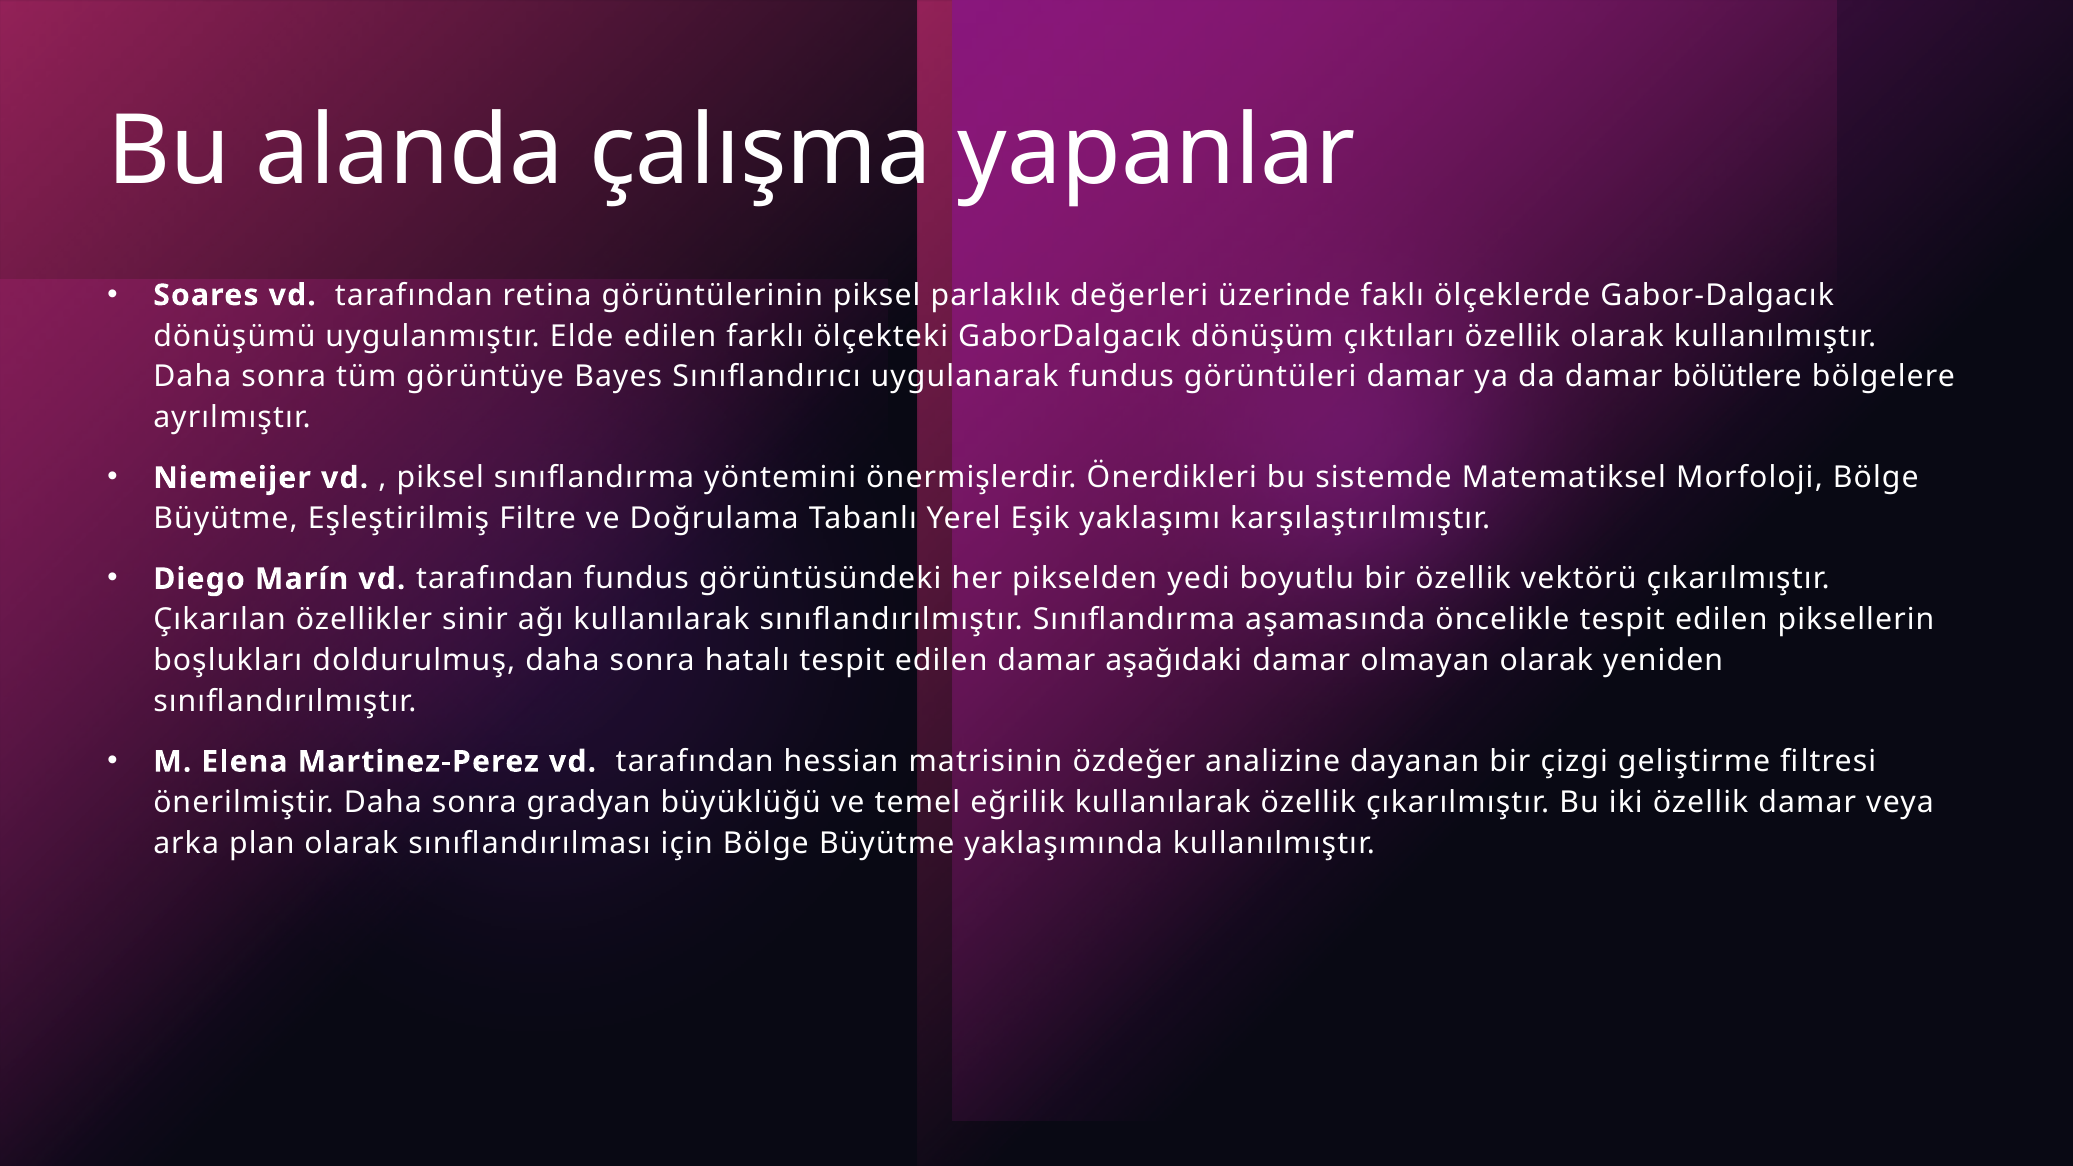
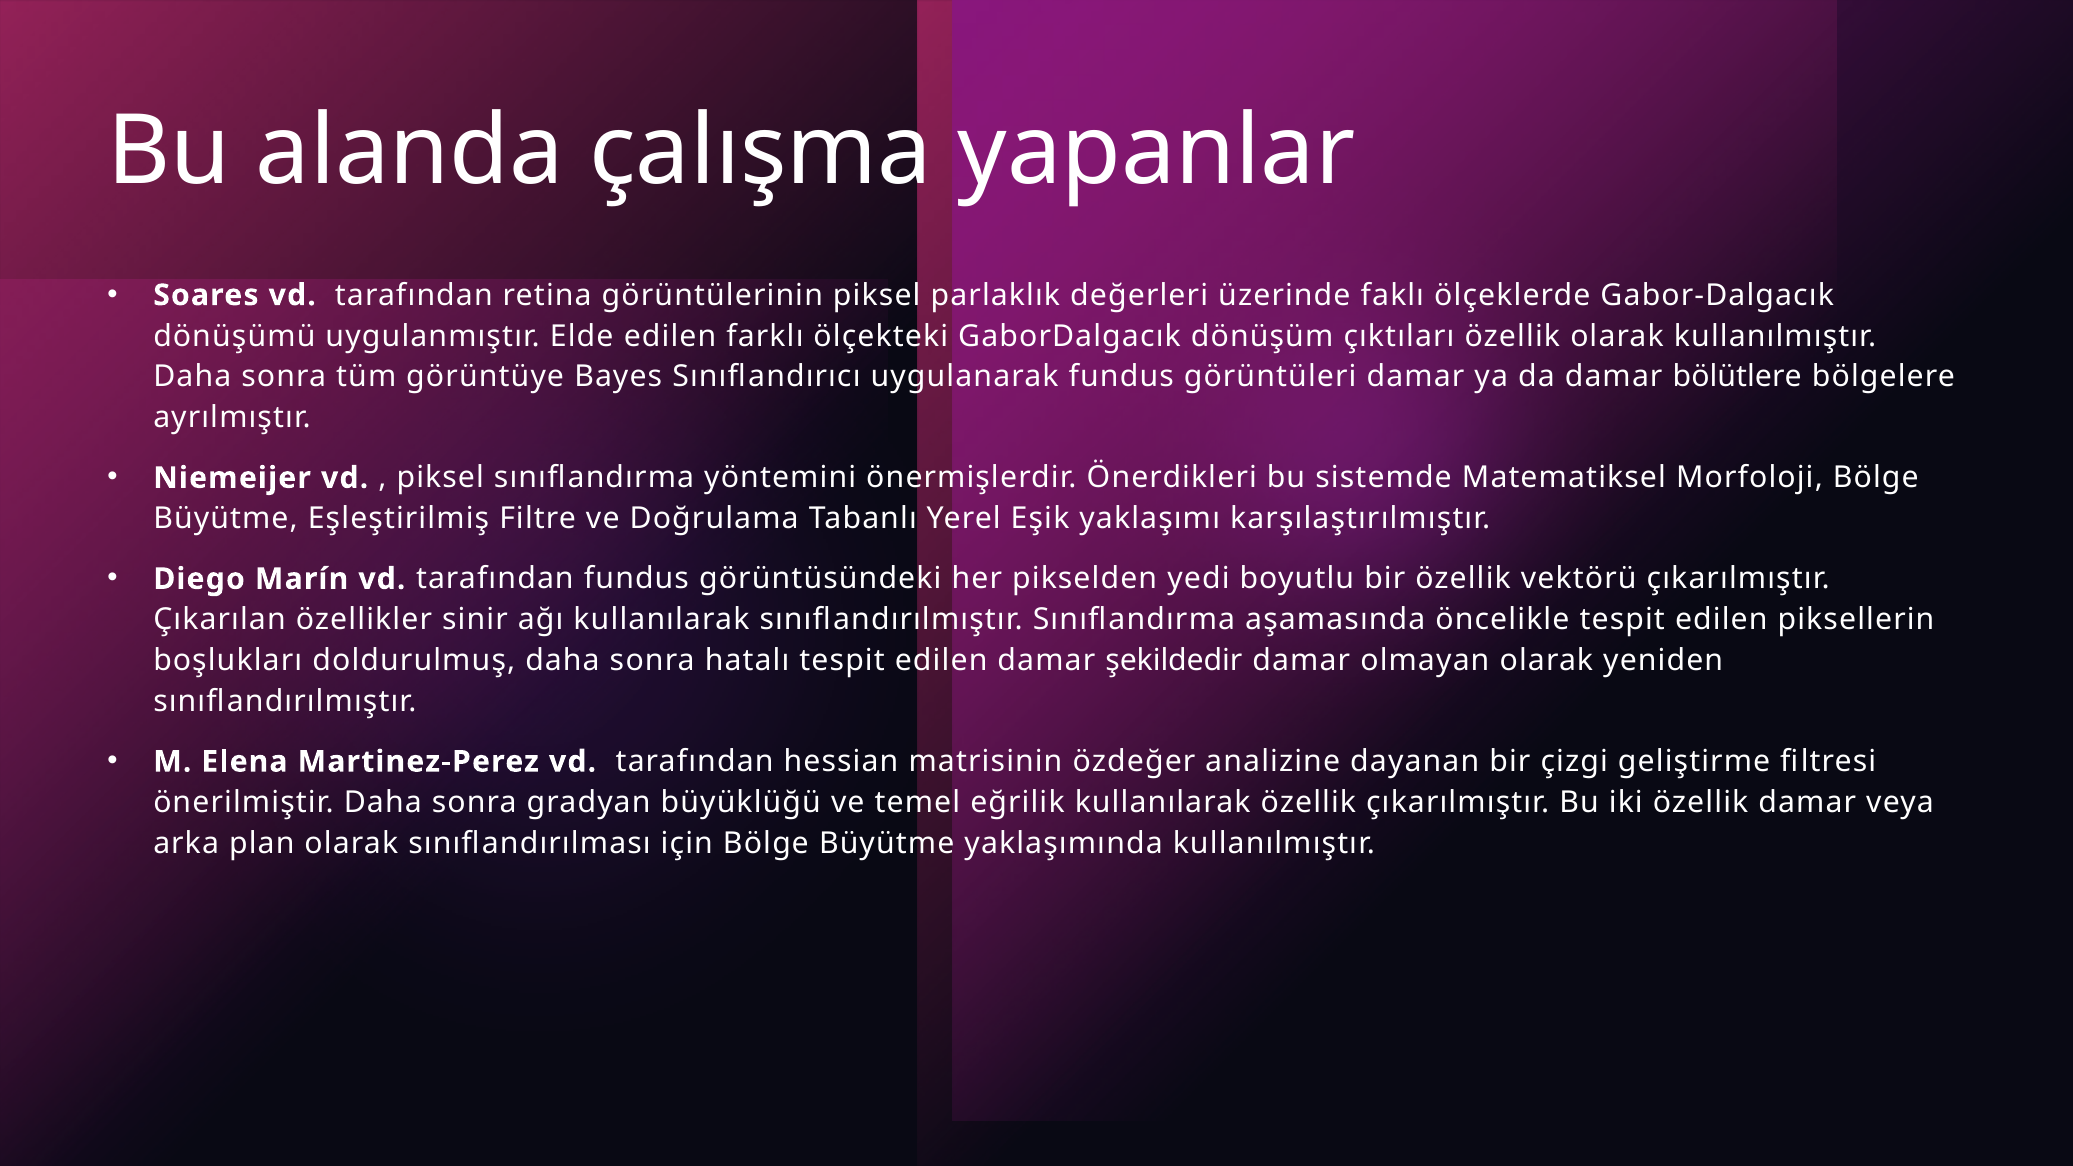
aşağıdaki: aşağıdaki -> şekildedir (1174, 661)
